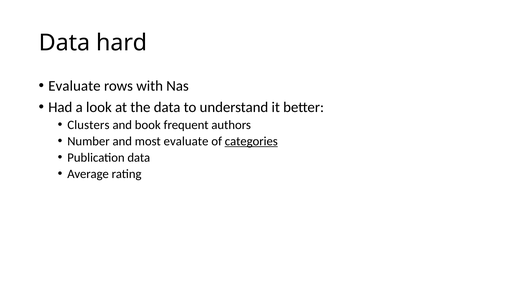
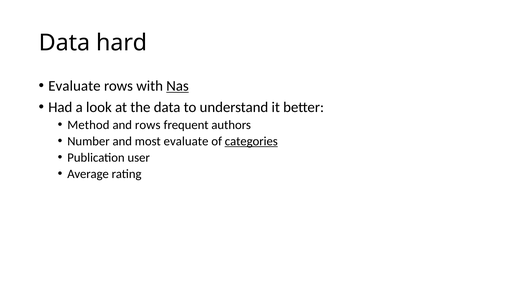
Nas underline: none -> present (178, 86)
Clusters: Clusters -> Method (88, 125)
and book: book -> rows (148, 125)
Publication data: data -> user (139, 157)
